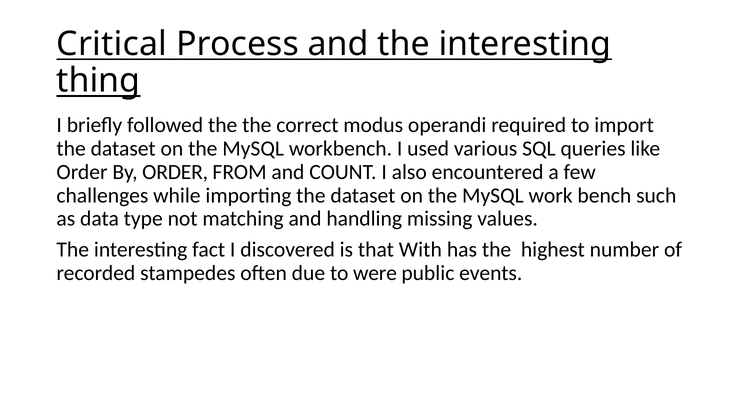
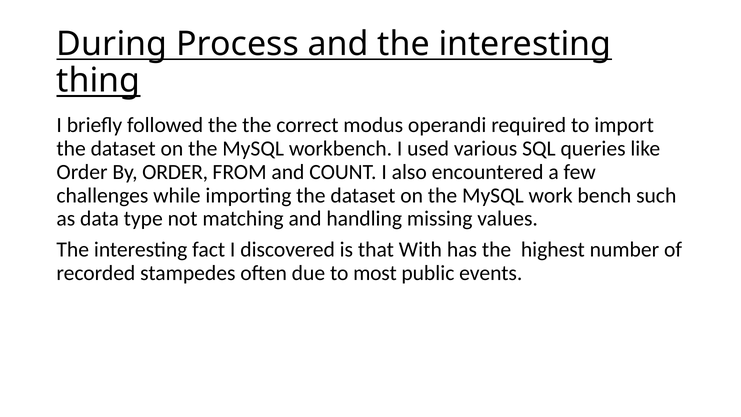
Critical: Critical -> During (112, 44)
were: were -> most (375, 273)
